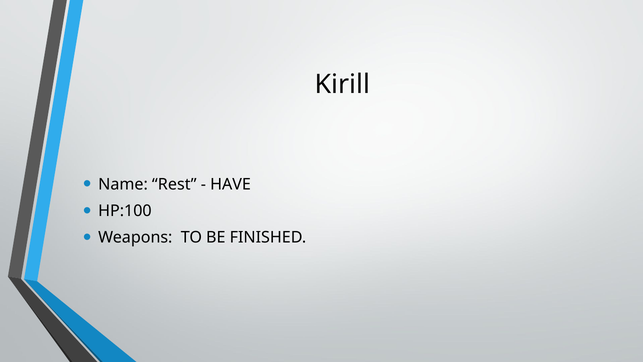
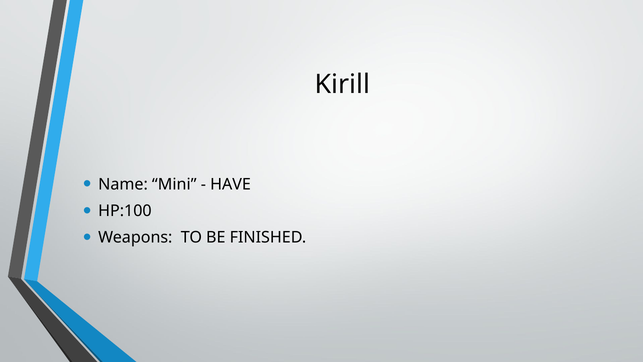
Rest: Rest -> Mini (174, 184)
